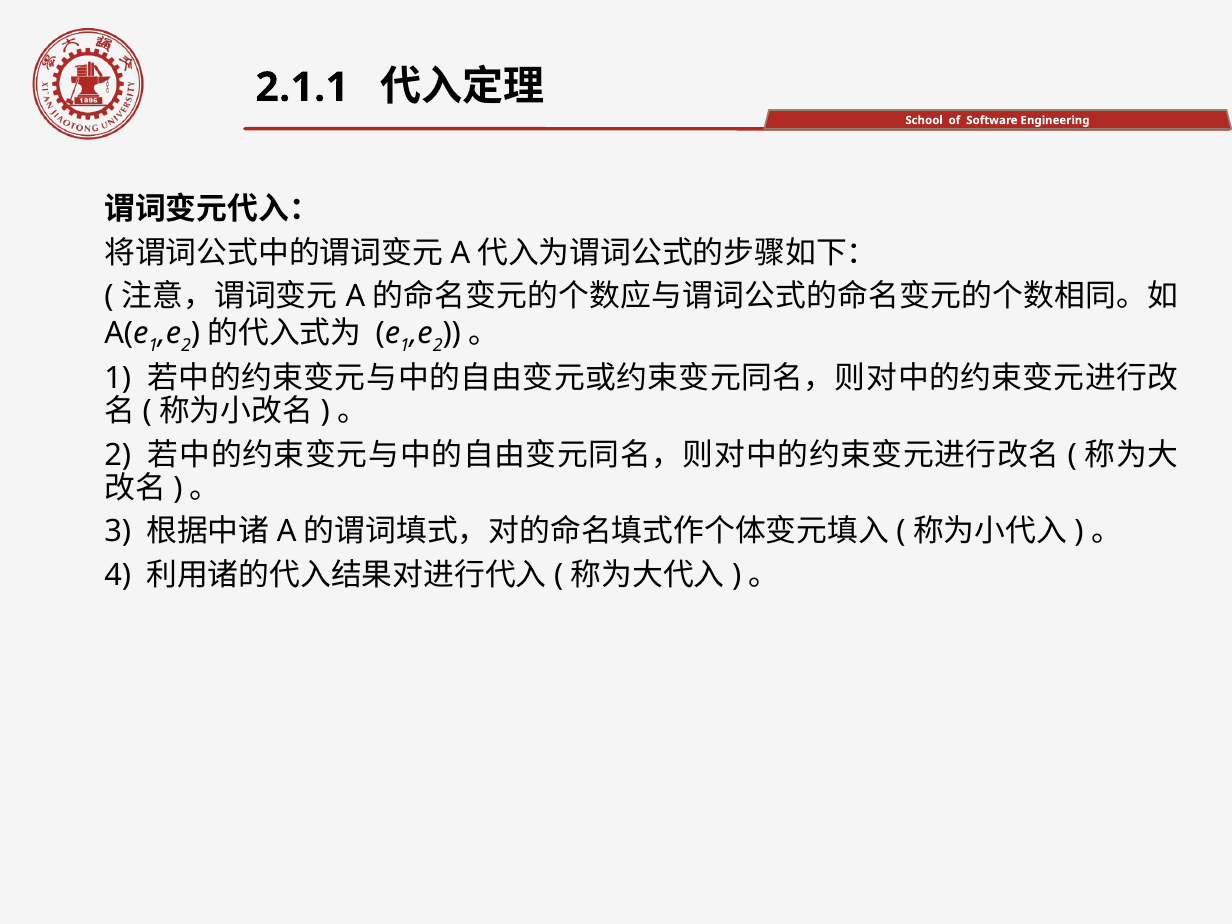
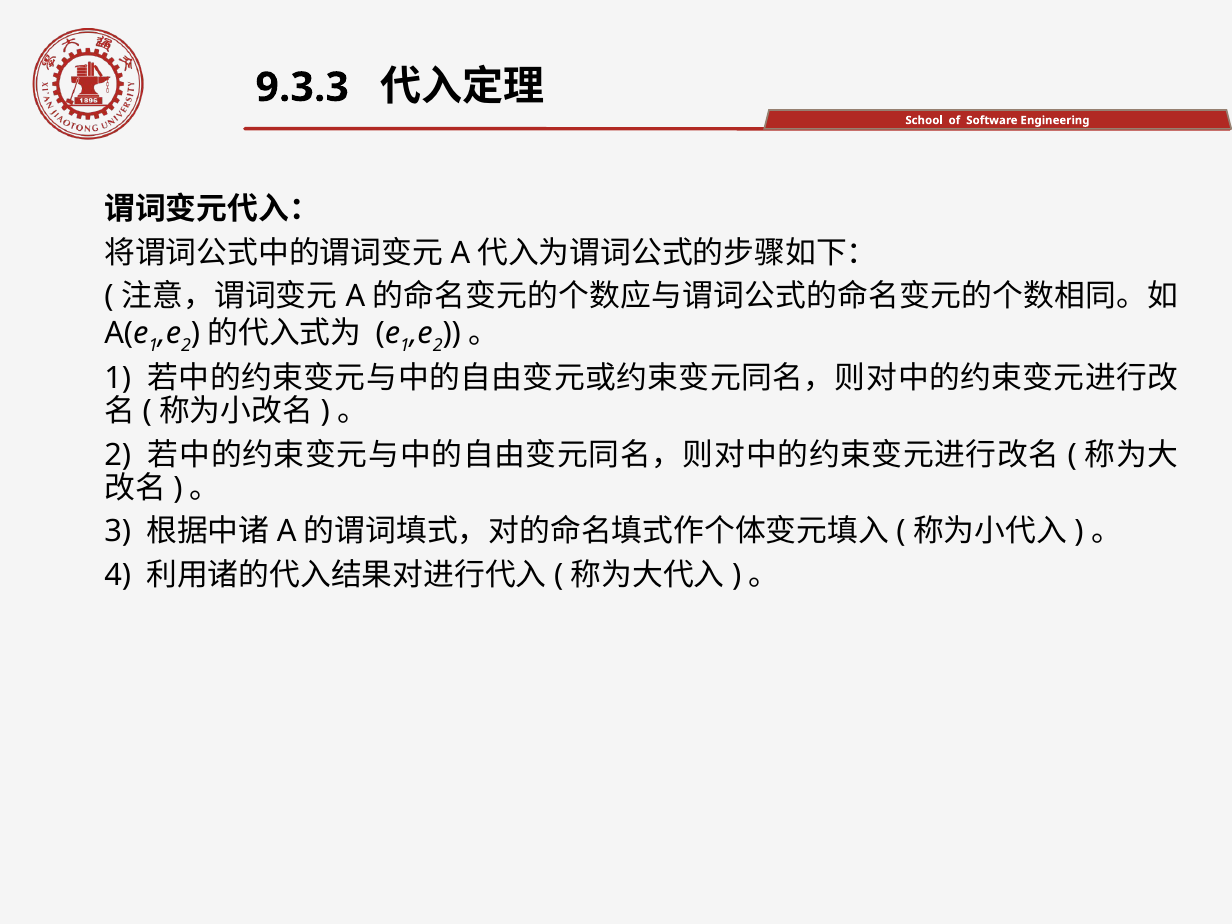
2.1.1: 2.1.1 -> 9.3.3 (302, 87)
